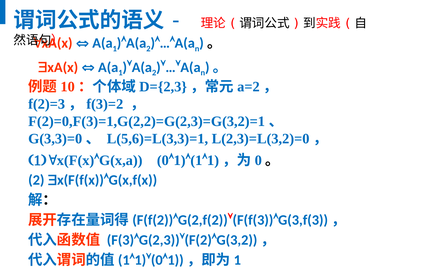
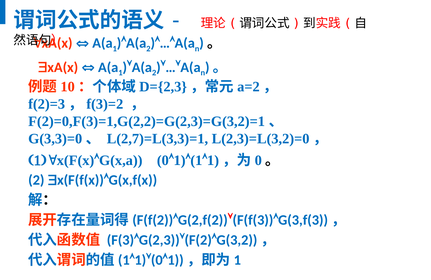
L(5,6)=L(3,3)=1: L(5,6)=L(3,3)=1 -> L(2,7)=L(3,3)=1 (157, 139)
